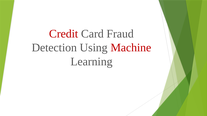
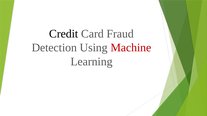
Credit colour: red -> black (64, 34)
